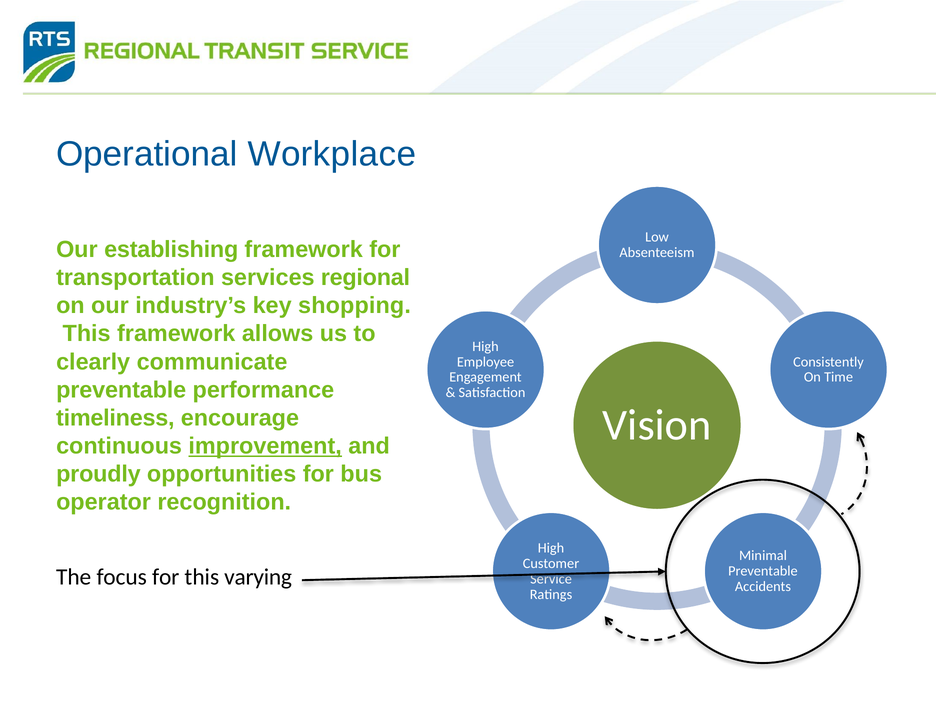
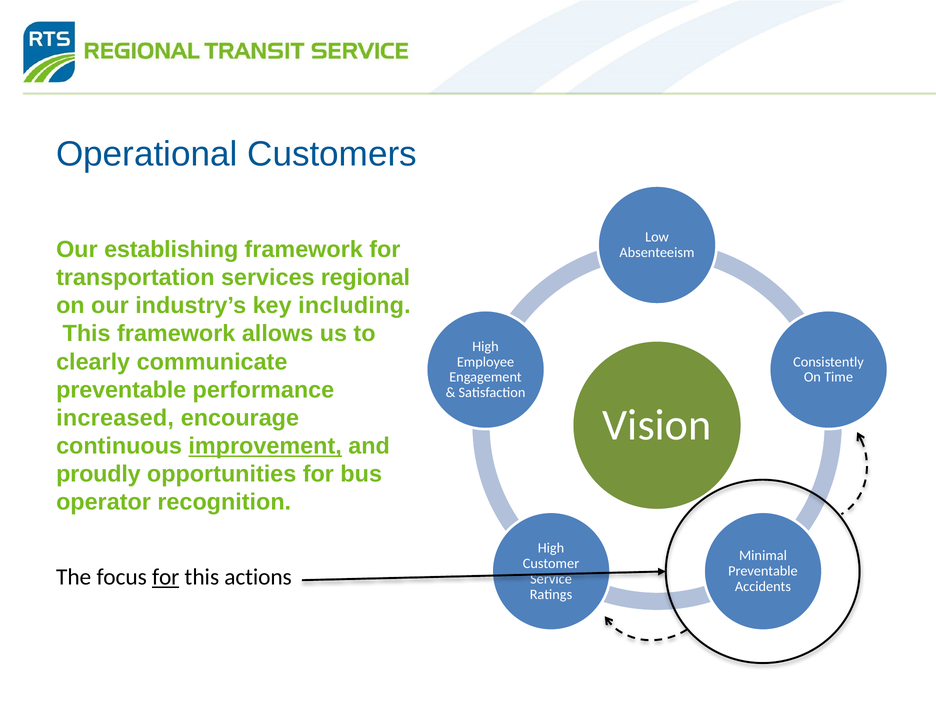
Workplace: Workplace -> Customers (332, 154)
shopping: shopping -> including (354, 306)
timeliness: timeliness -> increased (115, 418)
for underline: none -> present (166, 577)
varying: varying -> actions (258, 577)
